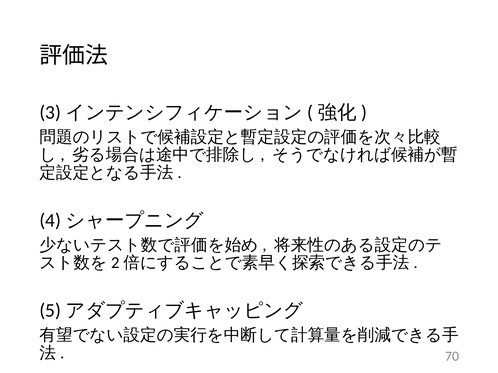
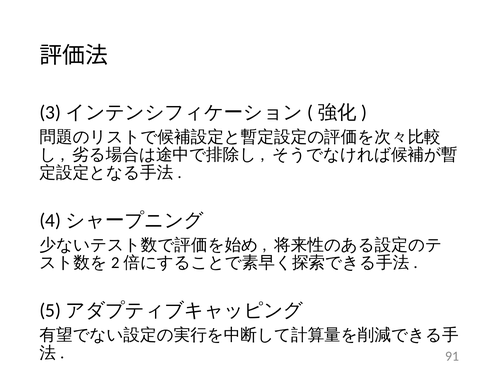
70: 70 -> 91 (452, 357)
